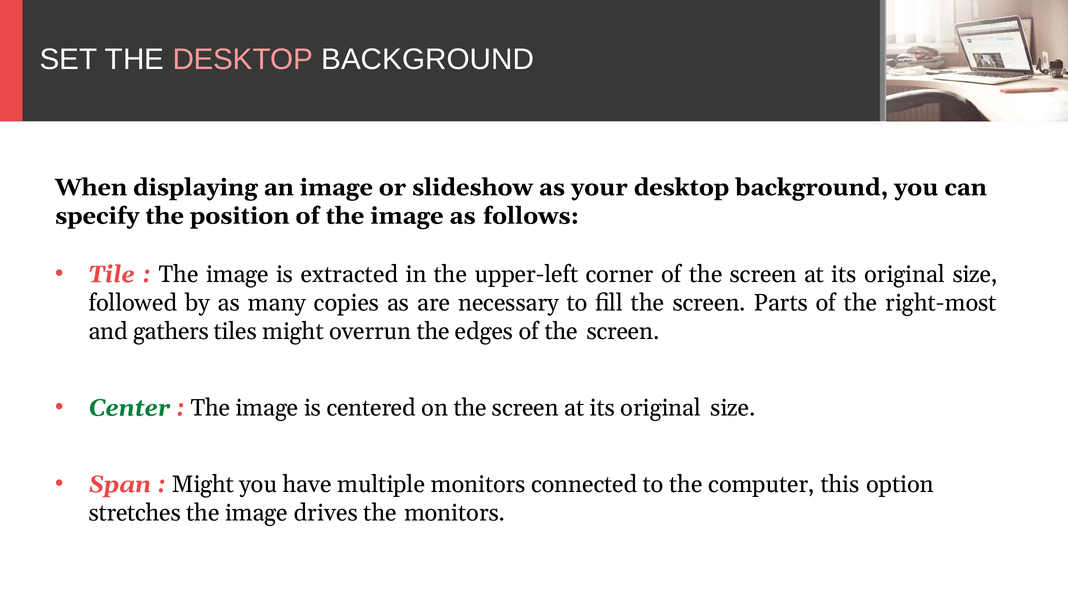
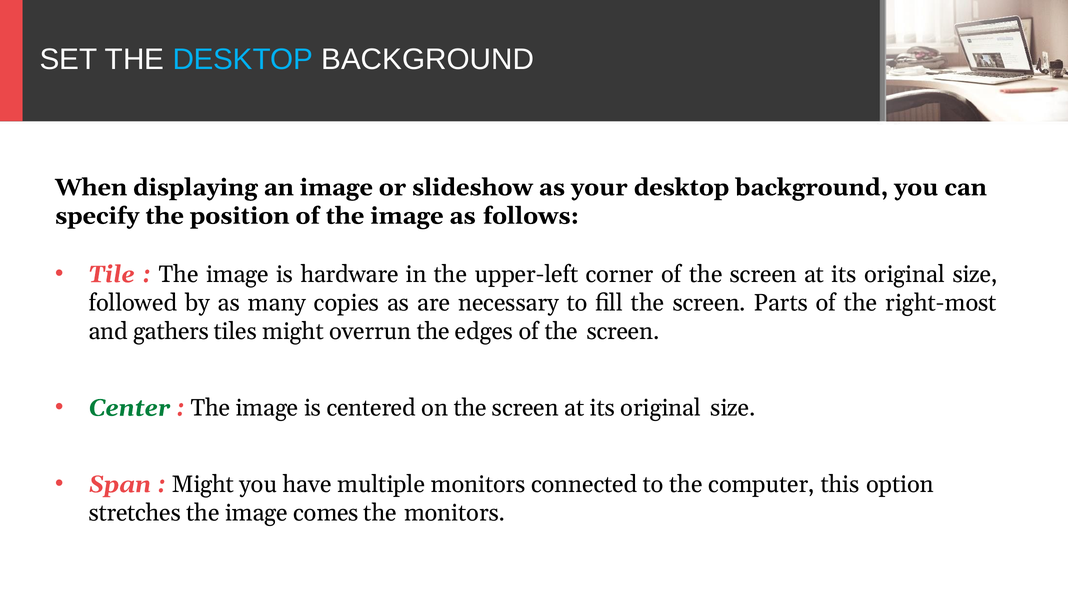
DESKTOP colour: pink -> light blue (243, 59)
extracted: extracted -> hardware (350, 274)
drives: drives -> comes (326, 513)
